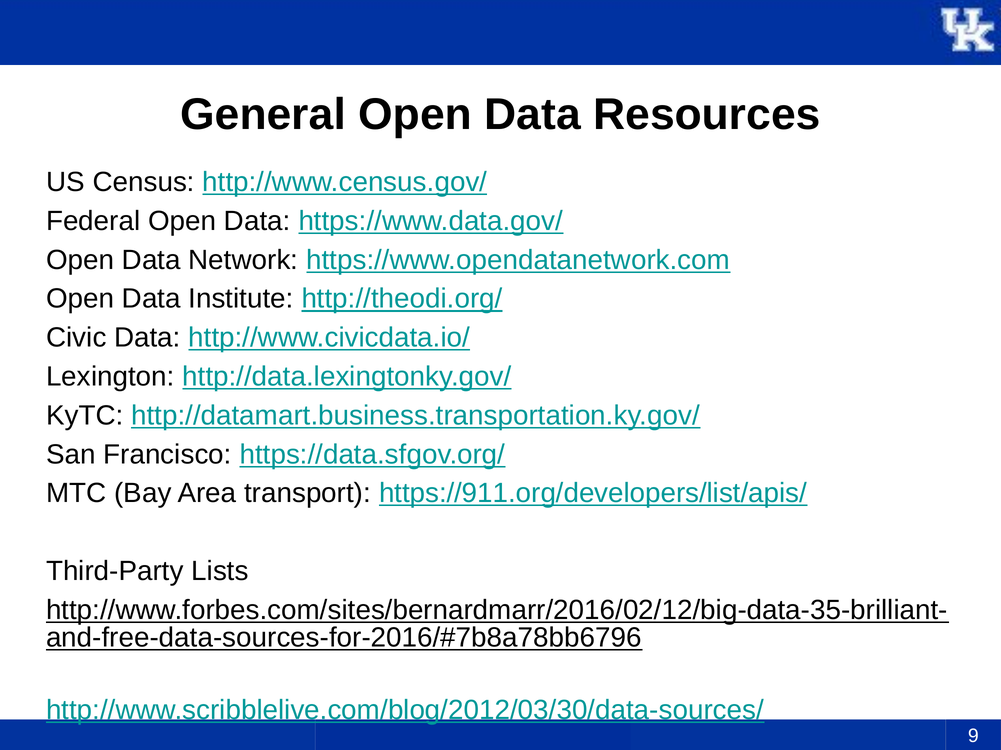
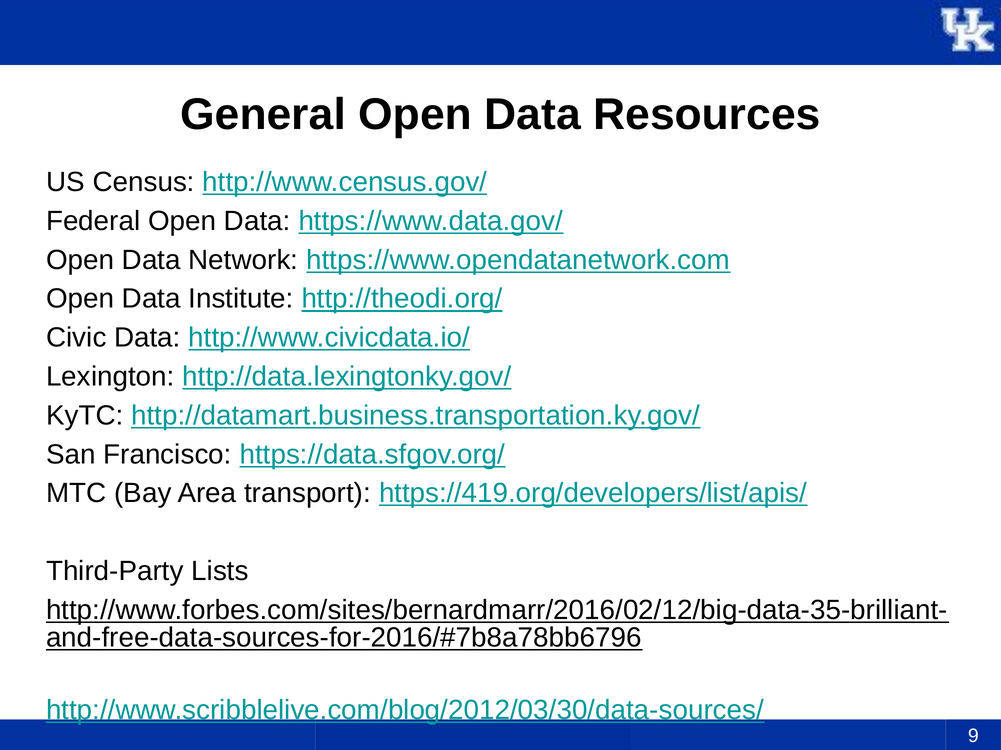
https://911.org/developers/list/apis/: https://911.org/developers/list/apis/ -> https://419.org/developers/list/apis/ (593, 494)
